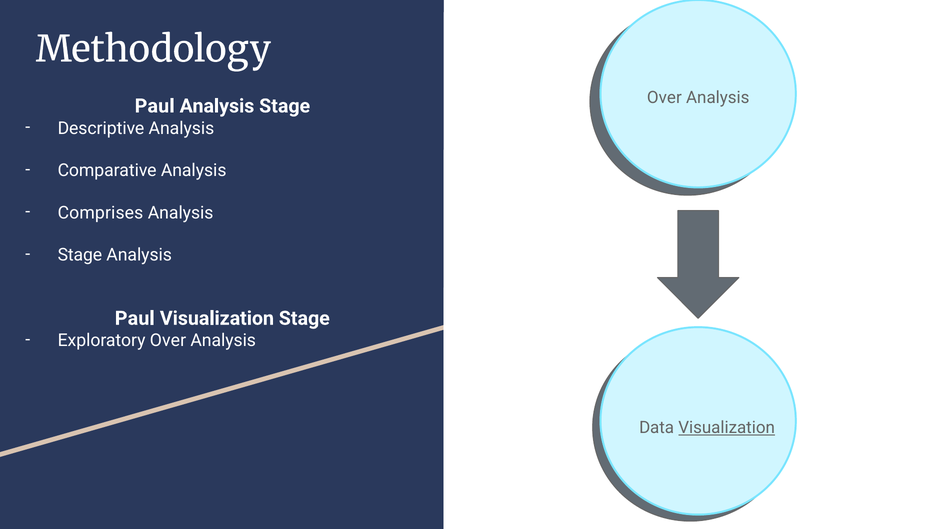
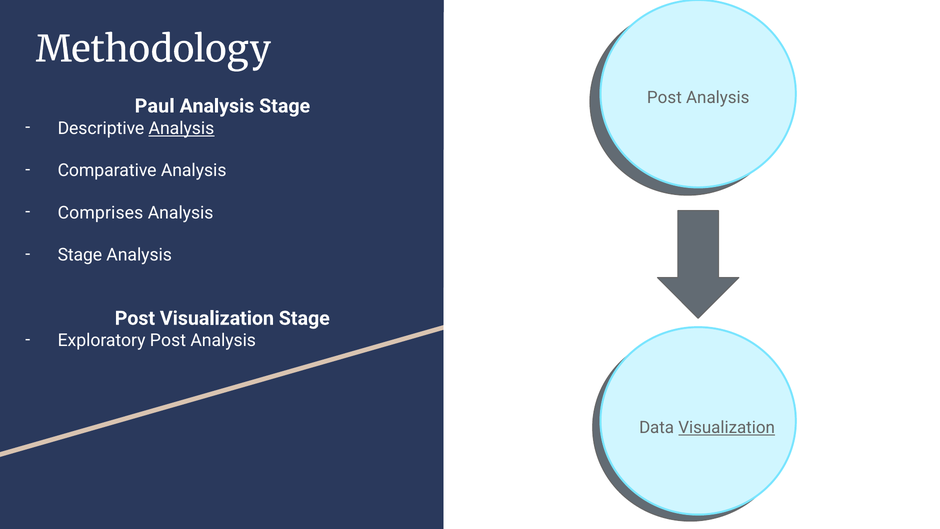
Over: Over -> Post (664, 98)
Analysis underline: none -> present (181, 128)
Paul: Paul -> Post (135, 318)
Exploratory Over: Over -> Post (168, 340)
